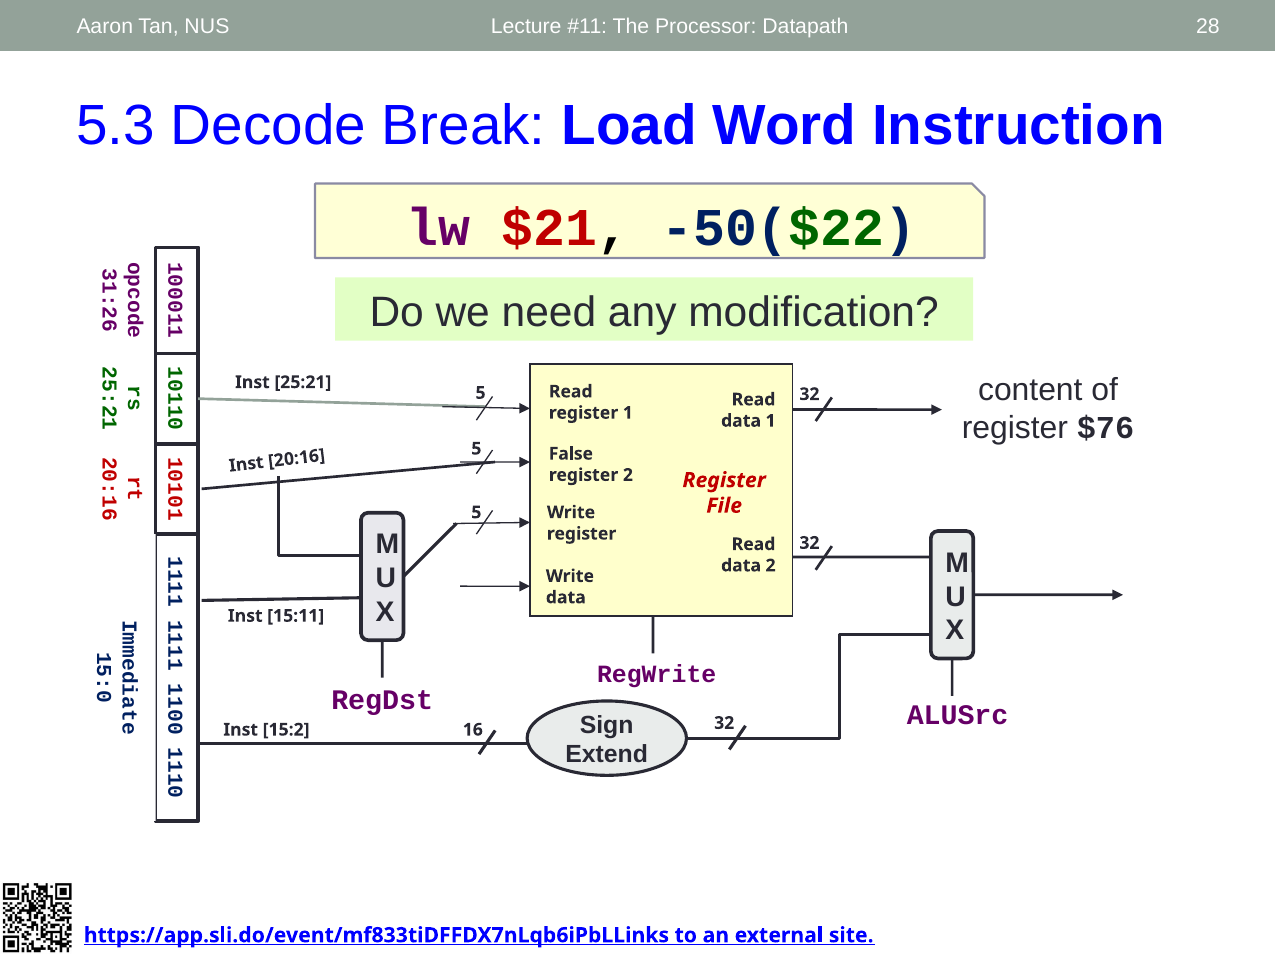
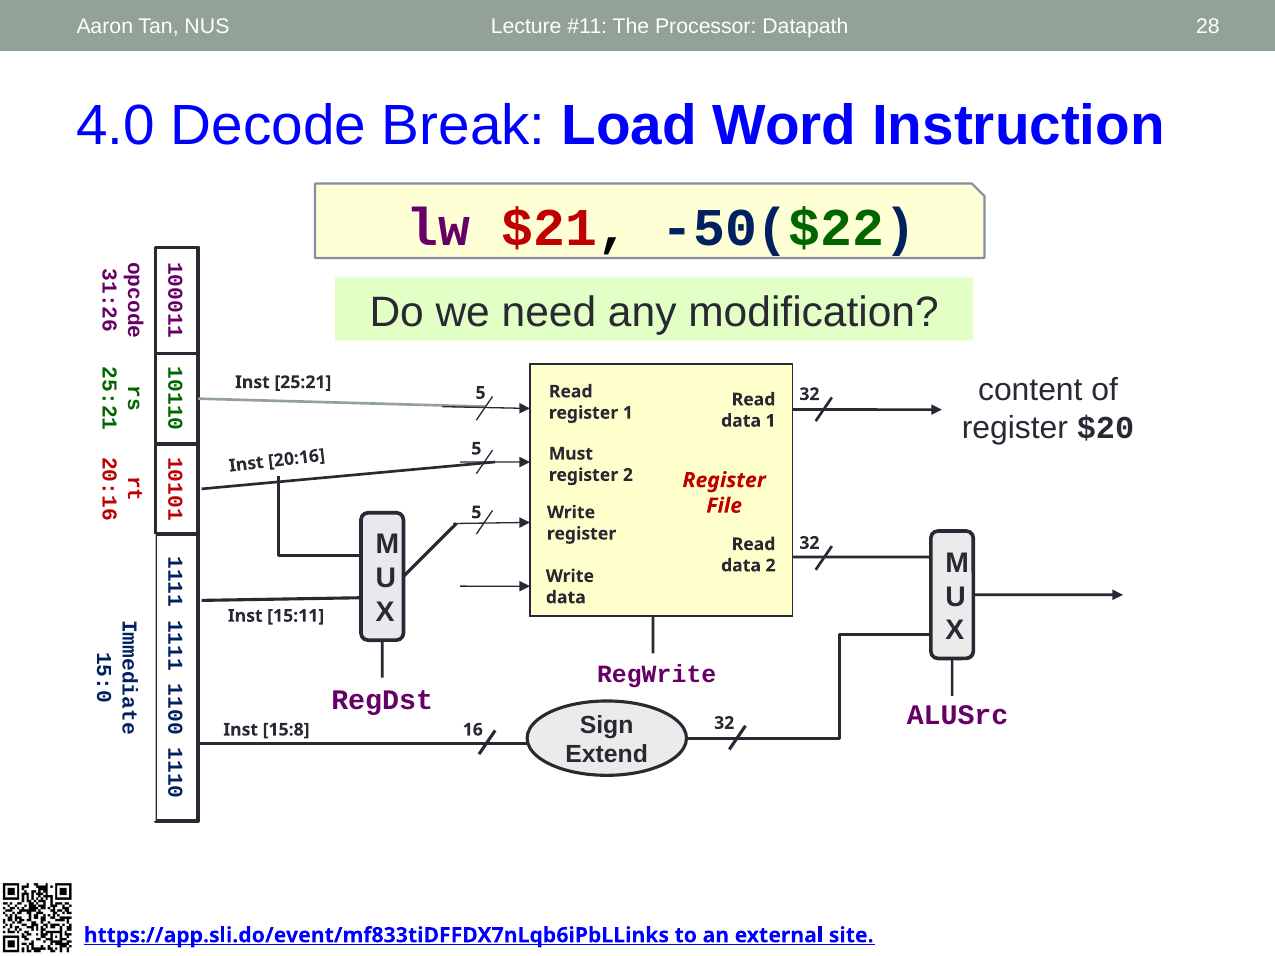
5.3: 5.3 -> 4.0 (116, 126)
$76: $76 -> $20 (1106, 428)
False: False -> Must (571, 454)
15:2: 15:2 -> 15:8 (286, 730)
